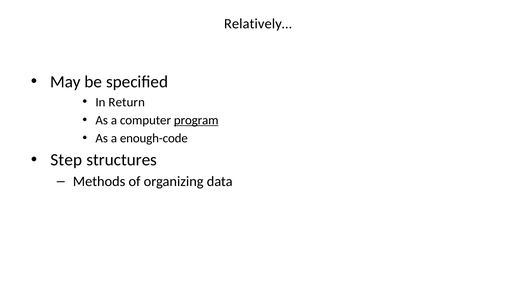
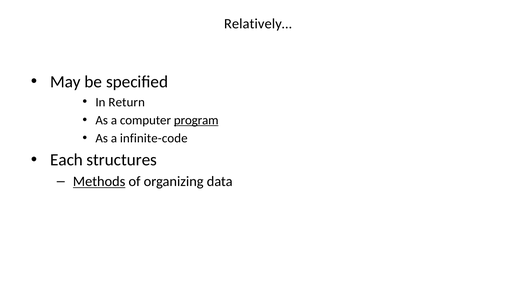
enough-code: enough-code -> infinite-code (154, 138)
Step: Step -> Each (67, 160)
Methods underline: none -> present (99, 182)
